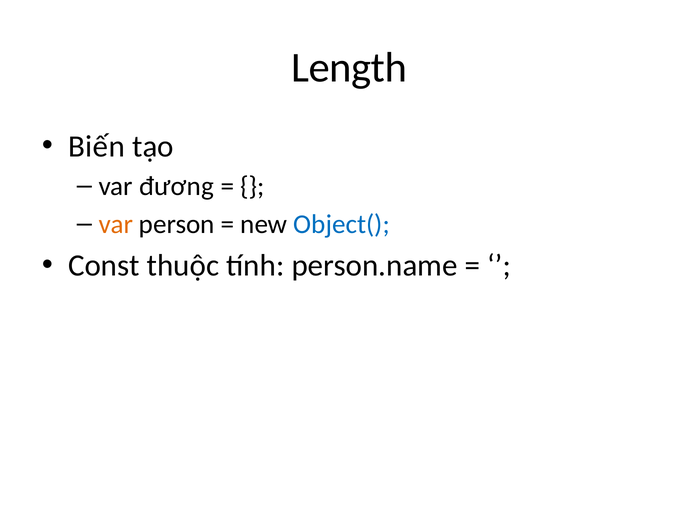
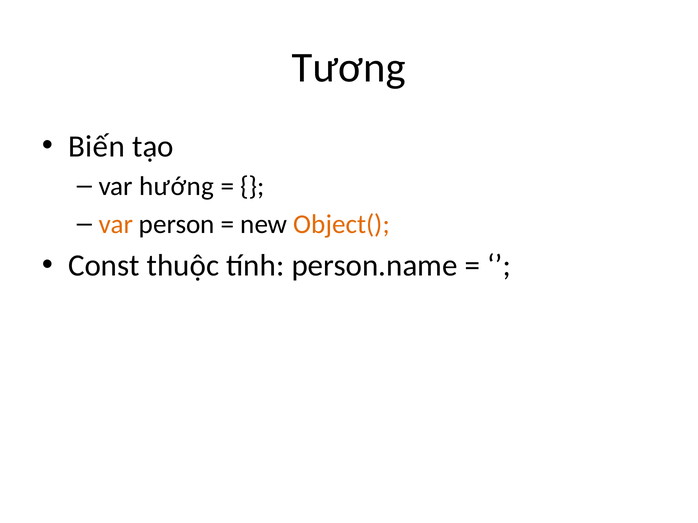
Length: Length -> Tương (349, 68)
đương: đương -> hướng (177, 187)
Object( colour: blue -> orange (342, 225)
